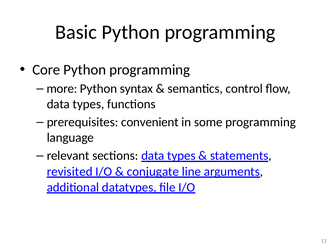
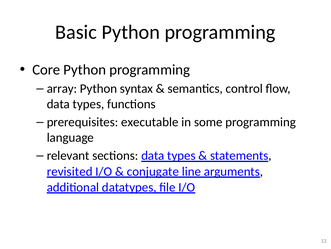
more: more -> array (62, 88)
convenient: convenient -> executable (150, 122)
